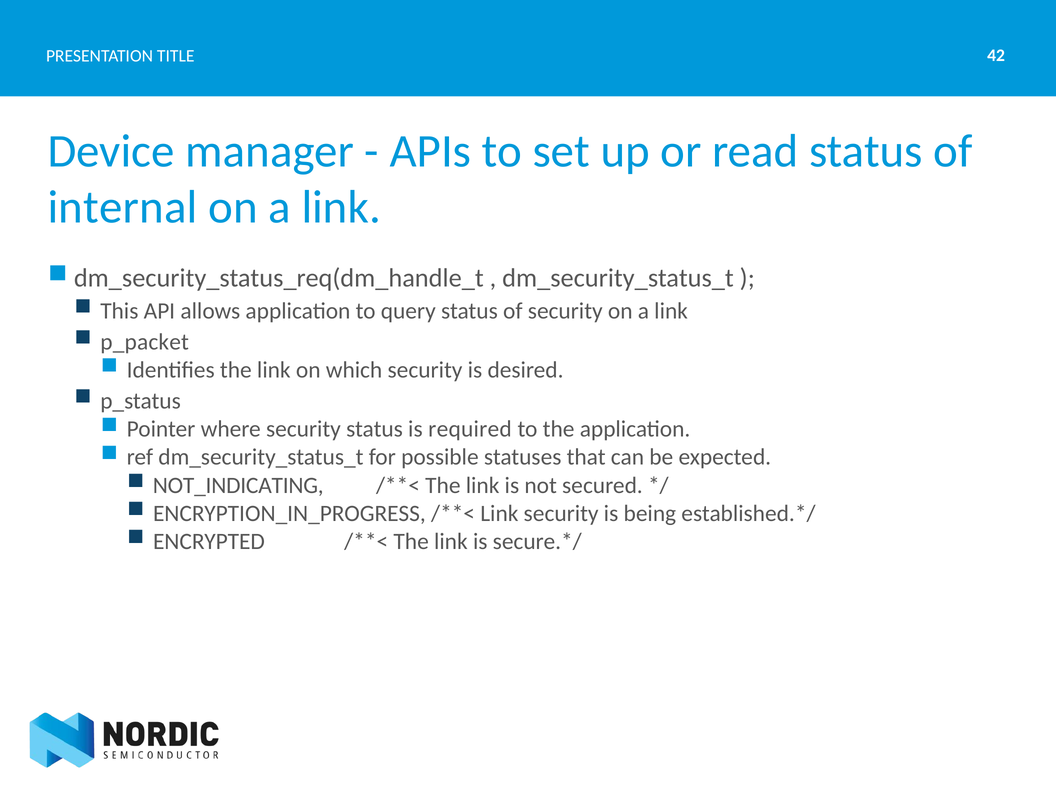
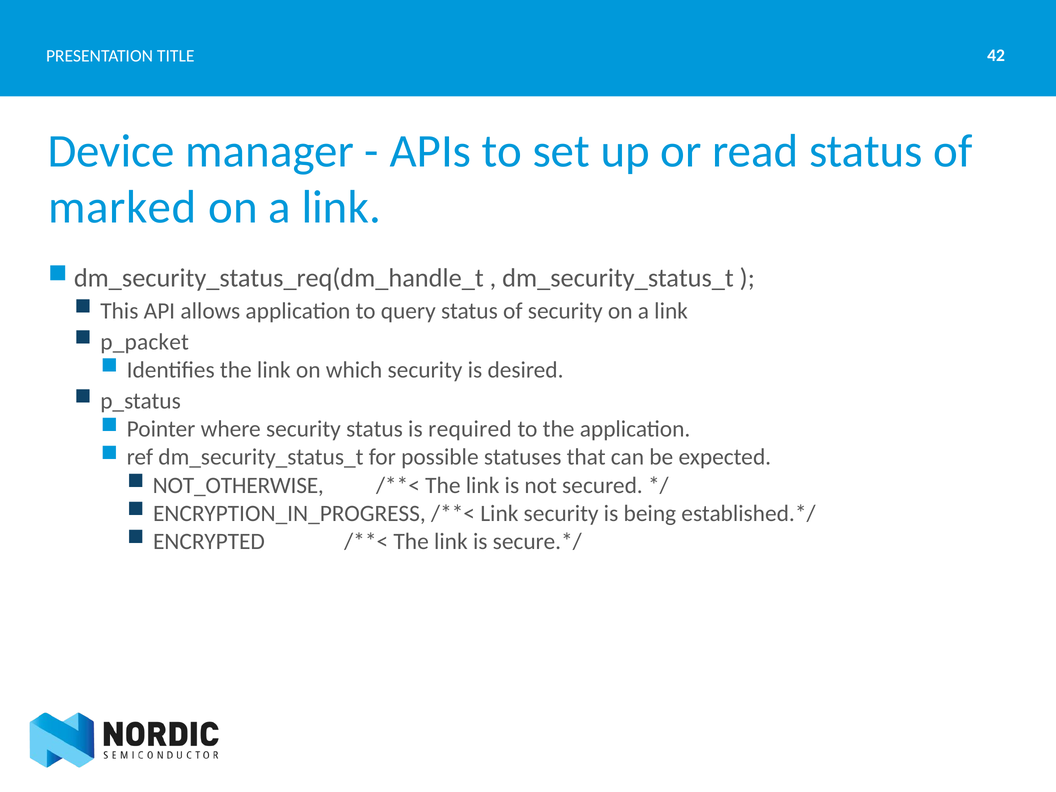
internal: internal -> marked (122, 207)
NOT_INDICATING: NOT_INDICATING -> NOT_OTHERWISE (238, 485)
